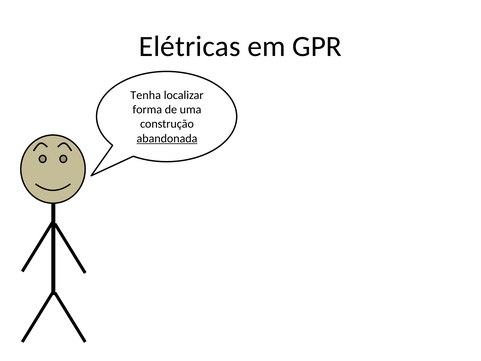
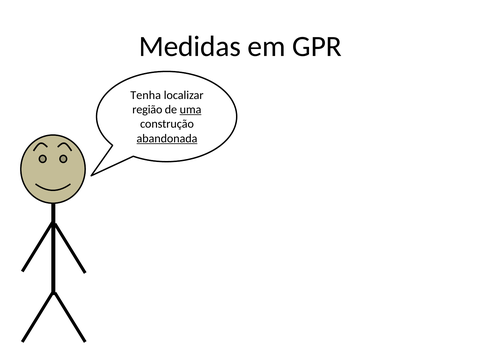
Elétricas: Elétricas -> Medidas (190, 47)
forma: forma -> região (147, 110)
uma underline: none -> present (191, 110)
